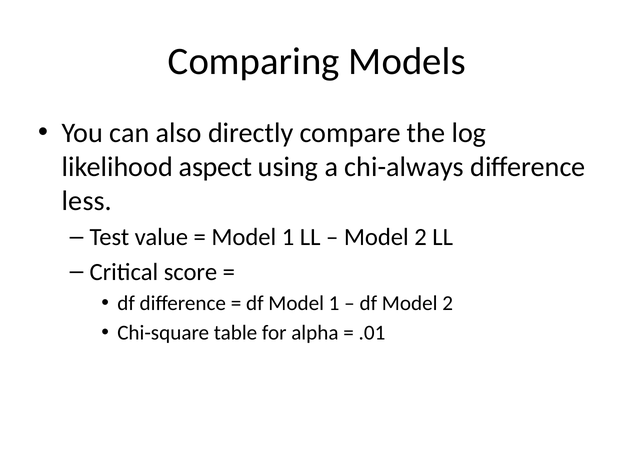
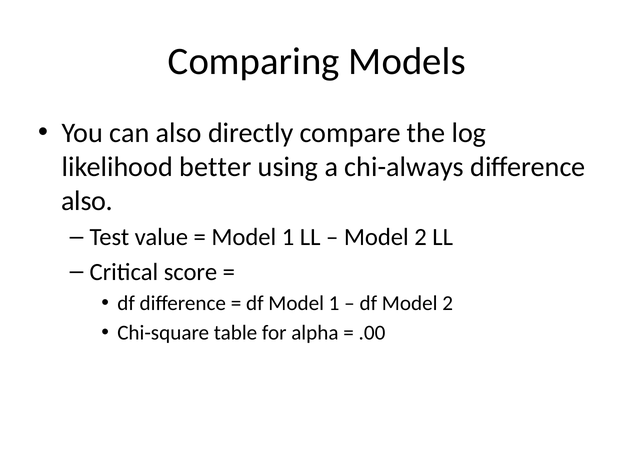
aspect: aspect -> better (215, 167)
less: less -> also (87, 201)
.01: .01 -> .00 (372, 333)
